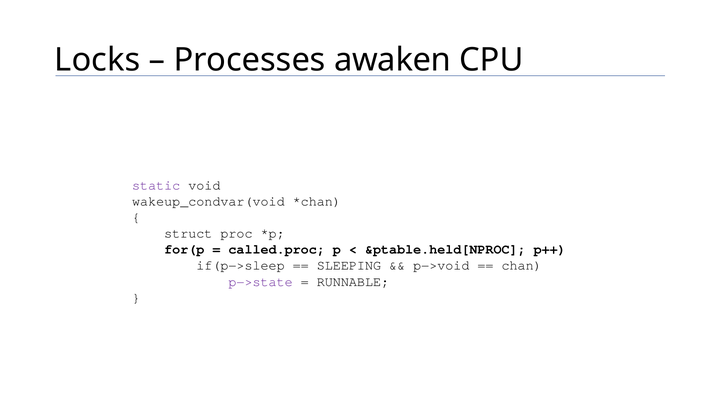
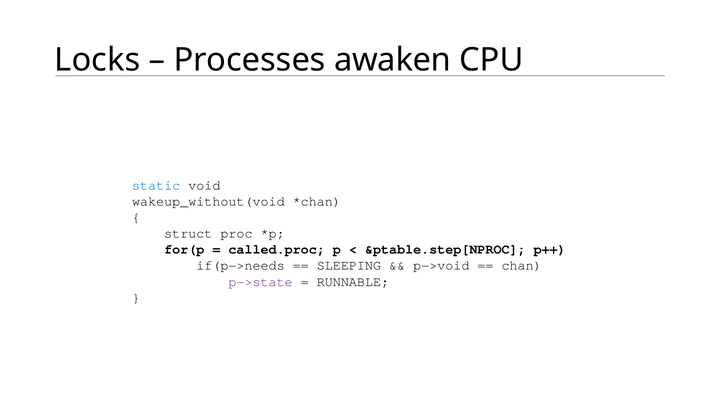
static colour: purple -> blue (156, 186)
wakeup_condvar(void: wakeup_condvar(void -> wakeup_without(void (208, 202)
&ptable.held[NPROC: &ptable.held[NPROC -> &ptable.step[NPROC (445, 250)
if(p−>sleep: if(p−>sleep -> if(p−>needs (240, 266)
